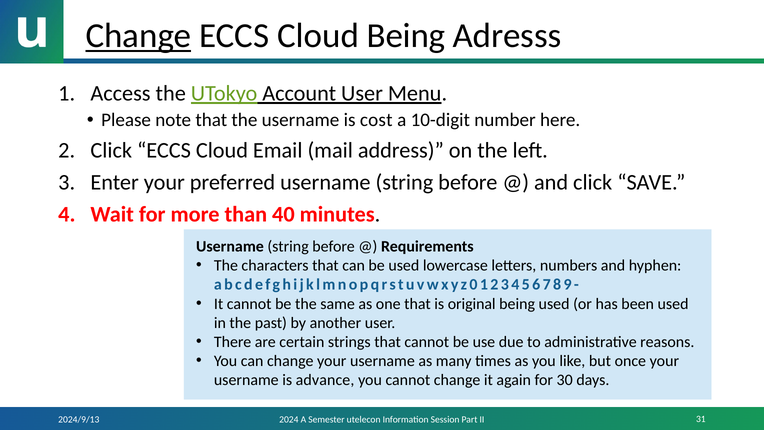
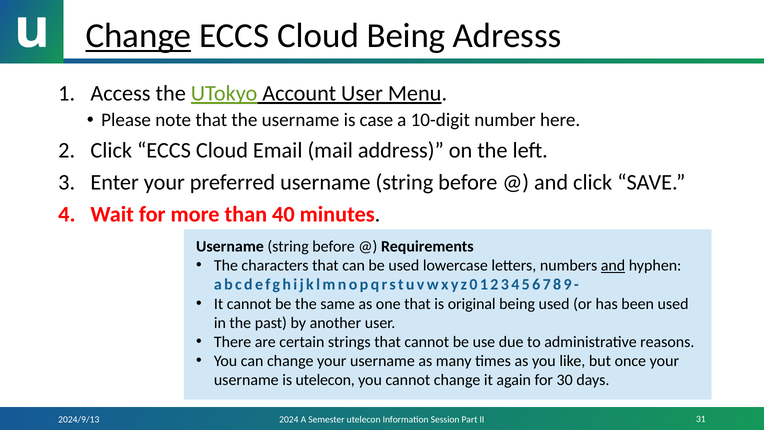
cost: cost -> case (376, 120)
and underline: none -> present (613, 265)
is advance: advance -> utelecon (325, 380)
